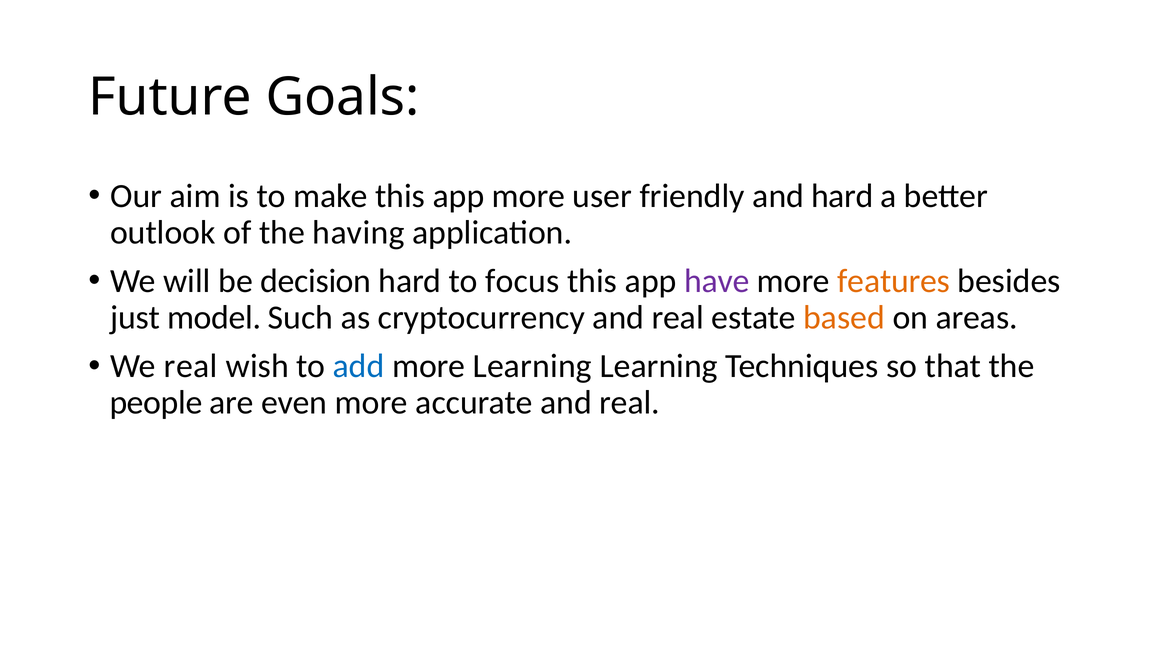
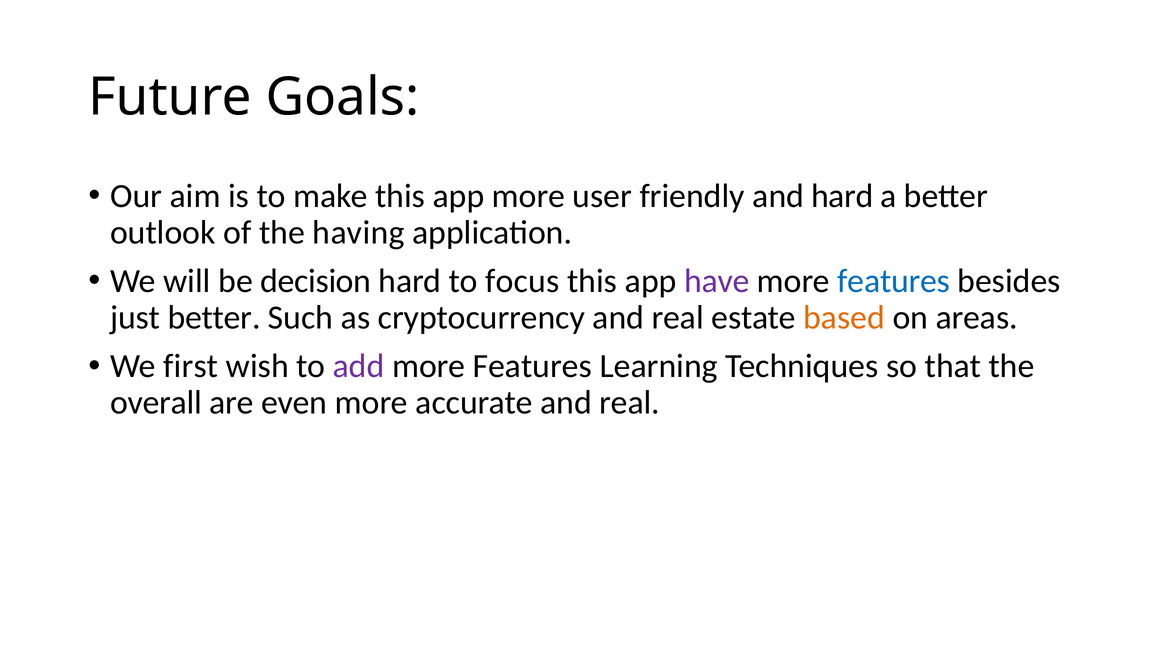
features colour: orange -> blue (894, 281)
just model: model -> better (214, 318)
We real: real -> first (191, 366)
add colour: blue -> purple (359, 366)
Learning: Learning -> Features (532, 366)
people: people -> overall (156, 403)
